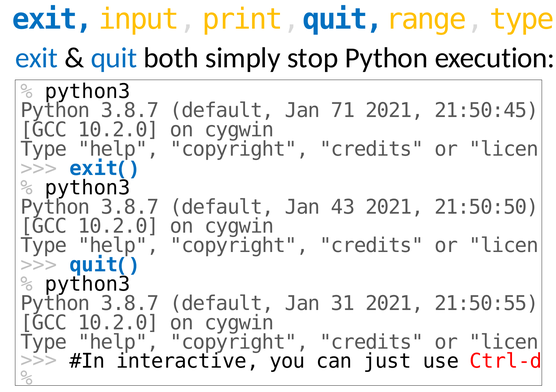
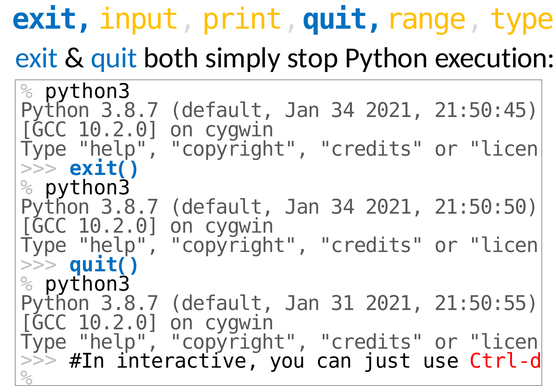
71: 71 -> 34 (343, 111)
43: 43 -> 34 (343, 207)
